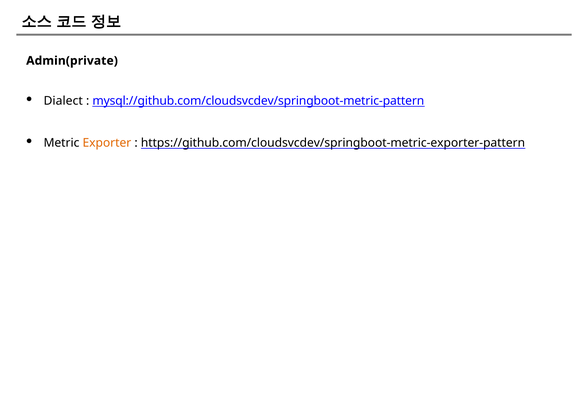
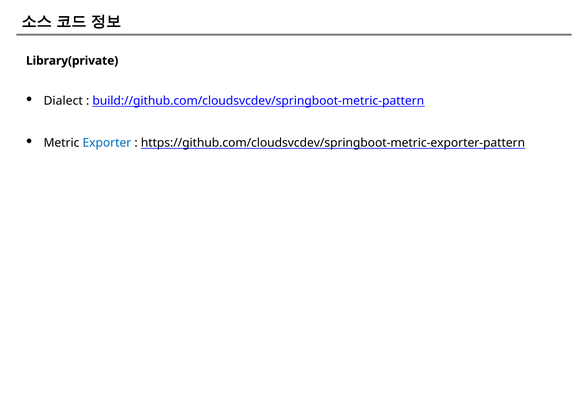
Admin(private: Admin(private -> Library(private (72, 61)
mysql://github.com/cloudsvcdev/springboot-metric-pattern: mysql://github.com/cloudsvcdev/springboot-metric-pattern -> build://github.com/cloudsvcdev/springboot-metric-pattern (258, 101)
Exporter colour: orange -> blue (107, 143)
